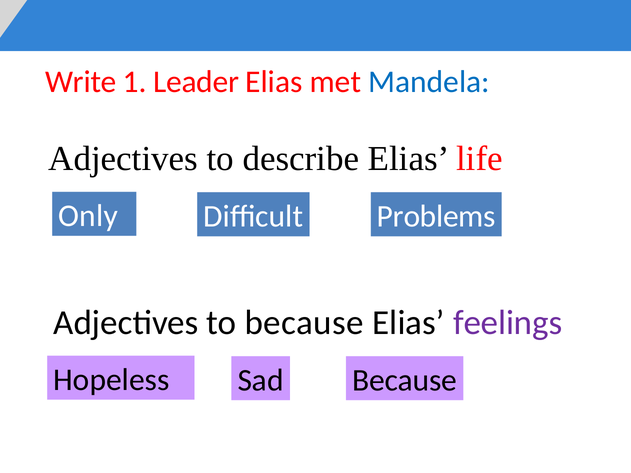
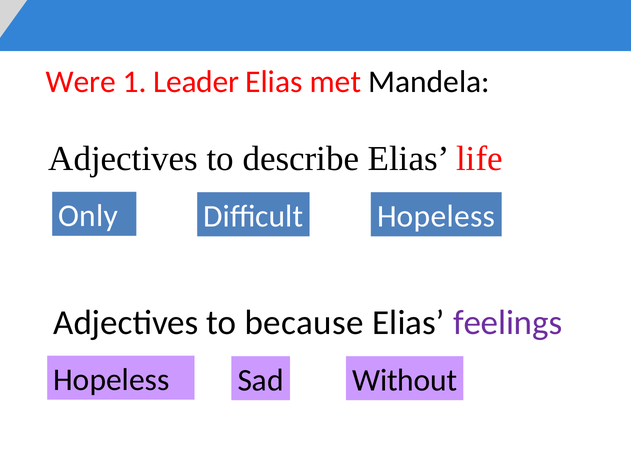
Write: Write -> Were (81, 82)
Mandela colour: blue -> black (429, 82)
Difficult Problems: Problems -> Hopeless (436, 217)
Hopeless Because: Because -> Without (405, 381)
